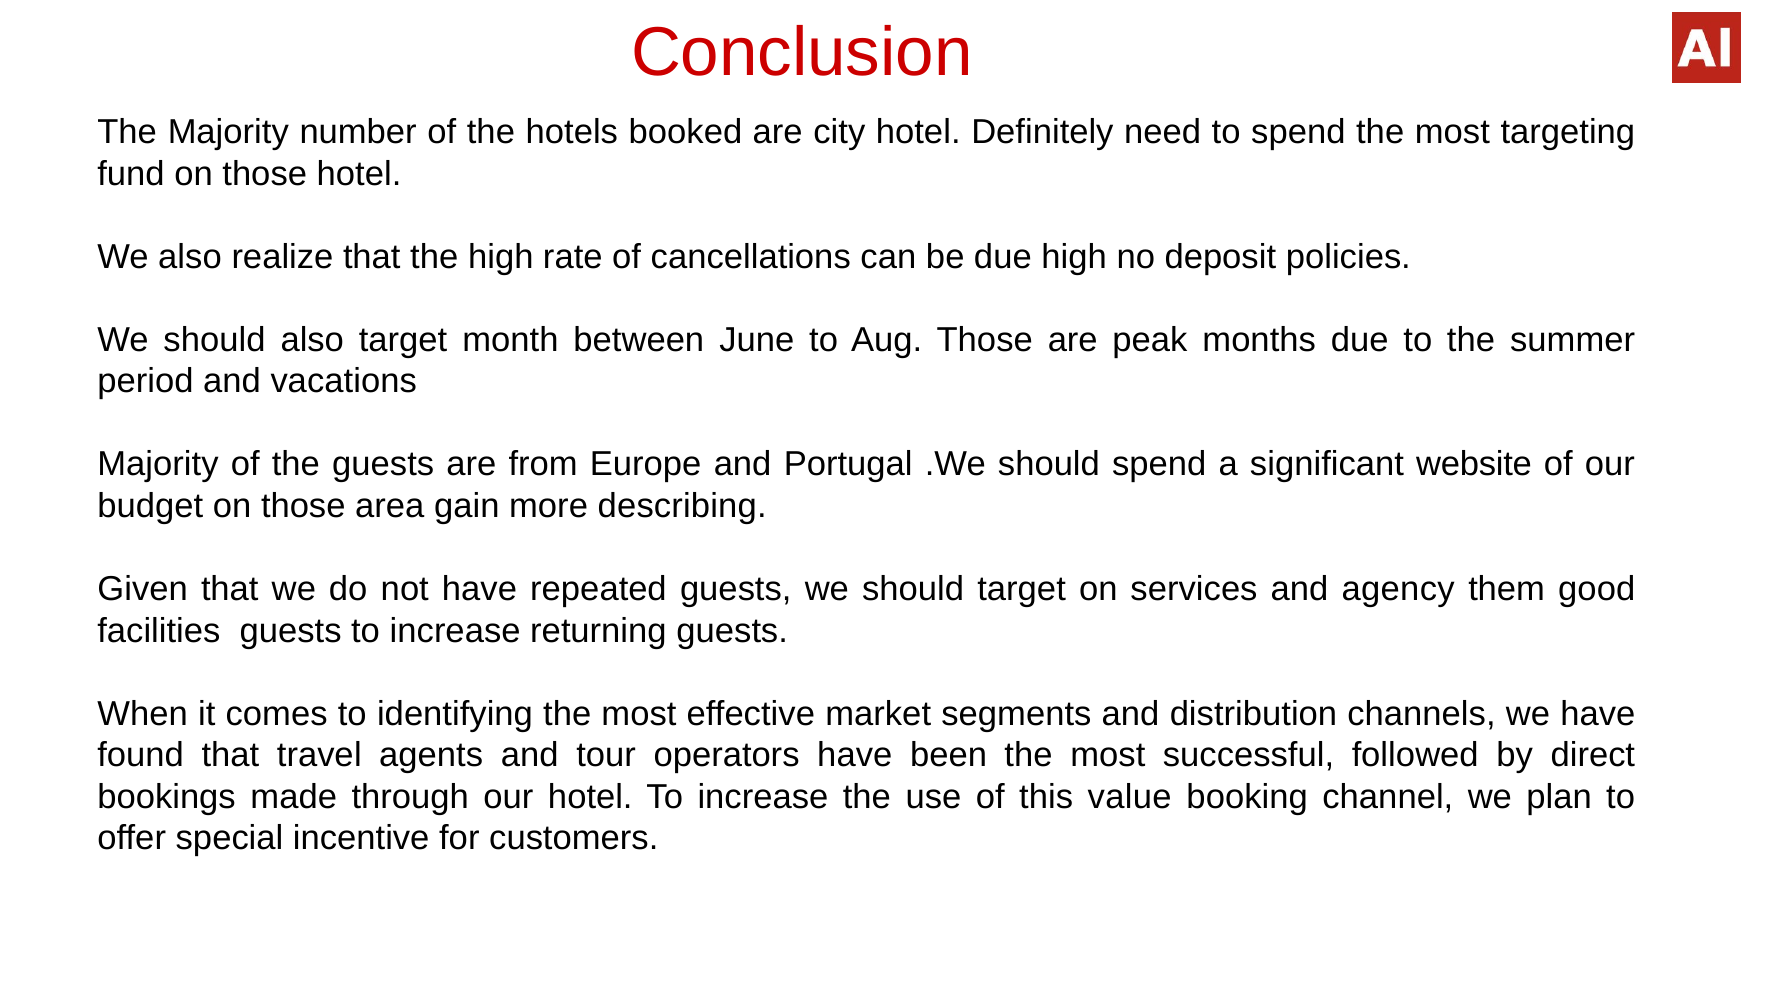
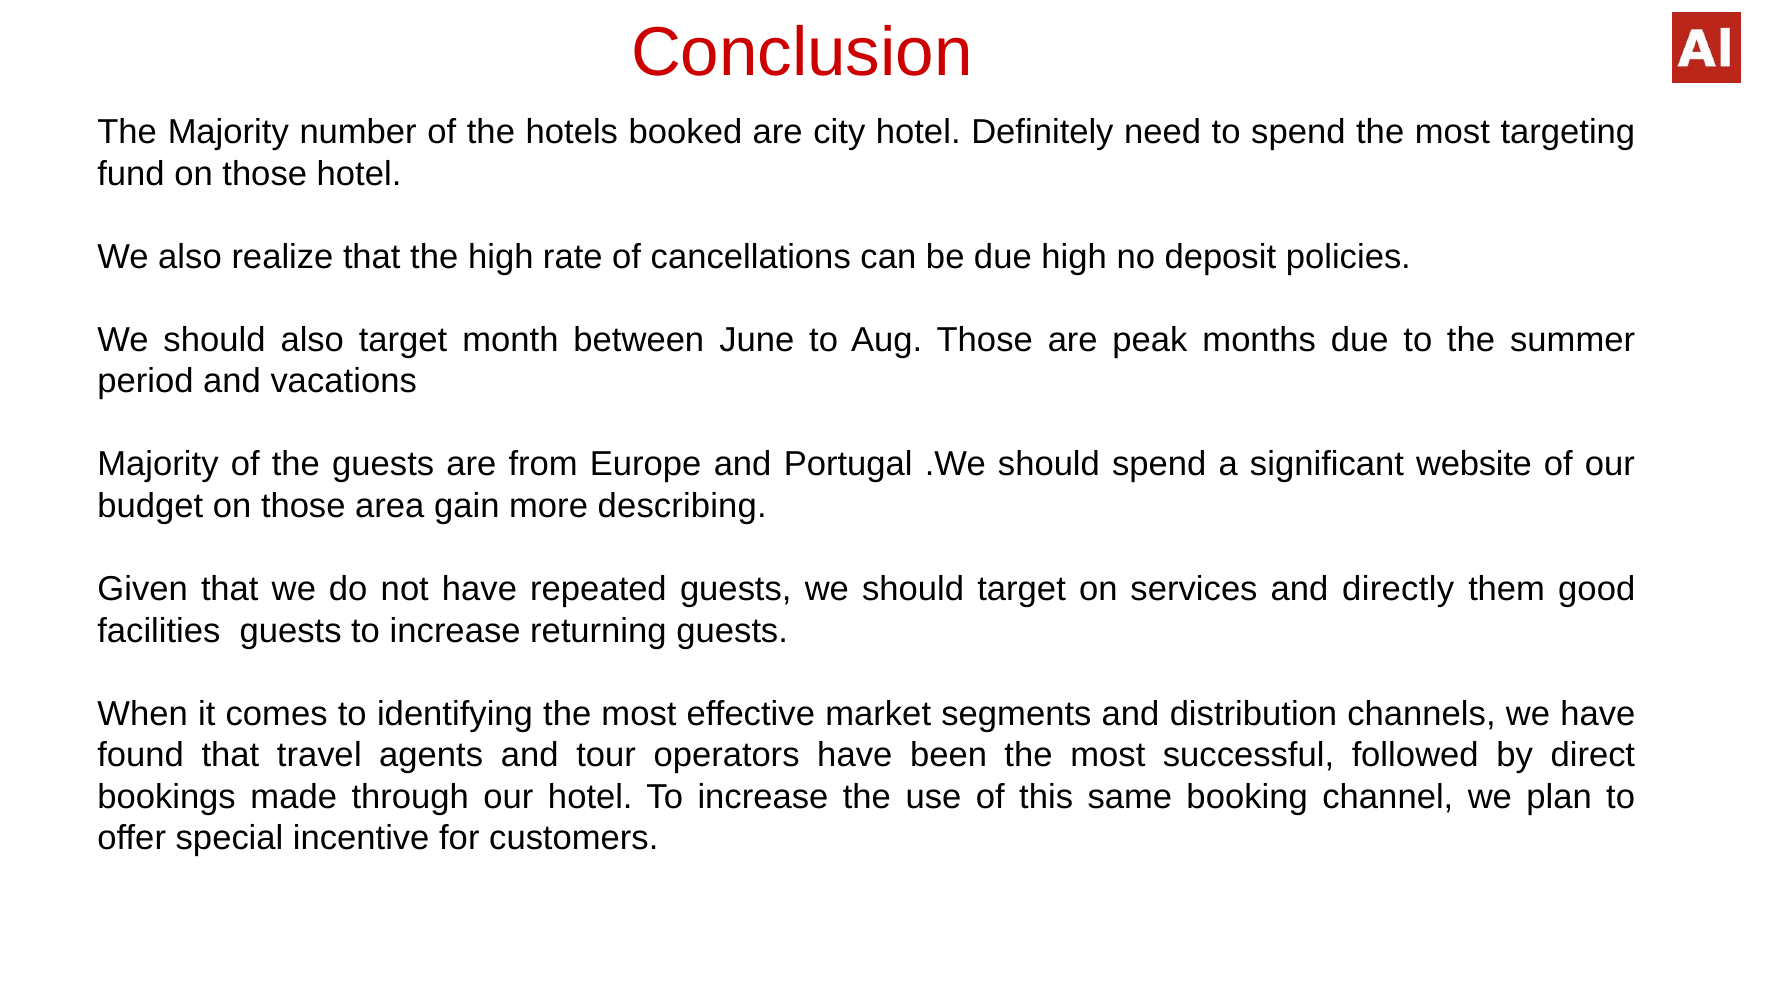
agency: agency -> directly (1398, 589)
value: value -> same (1130, 797)
